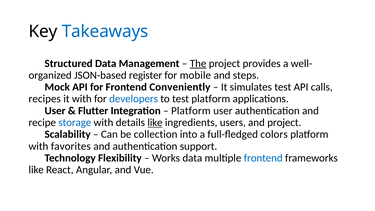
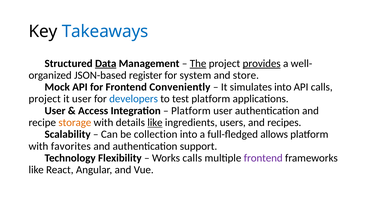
Data underline: none -> present (106, 63)
provides underline: none -> present (262, 63)
mobile: mobile -> system (195, 75)
steps: steps -> store (246, 75)
simulates test: test -> into (283, 87)
recipes: recipes -> project (45, 99)
it with: with -> user (82, 99)
Flutter: Flutter -> Access (93, 111)
storage colour: blue -> orange (75, 122)
and project: project -> recipes (284, 122)
colors: colors -> allows (274, 134)
Works data: data -> calls (192, 158)
frontend colour: blue -> purple (263, 158)
